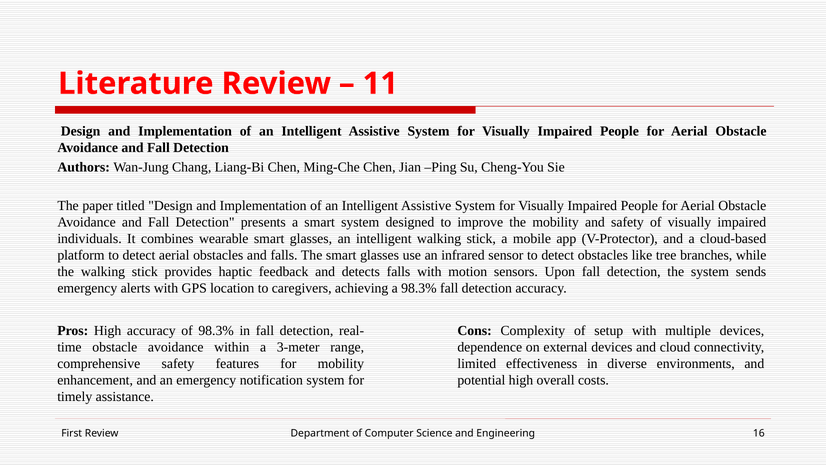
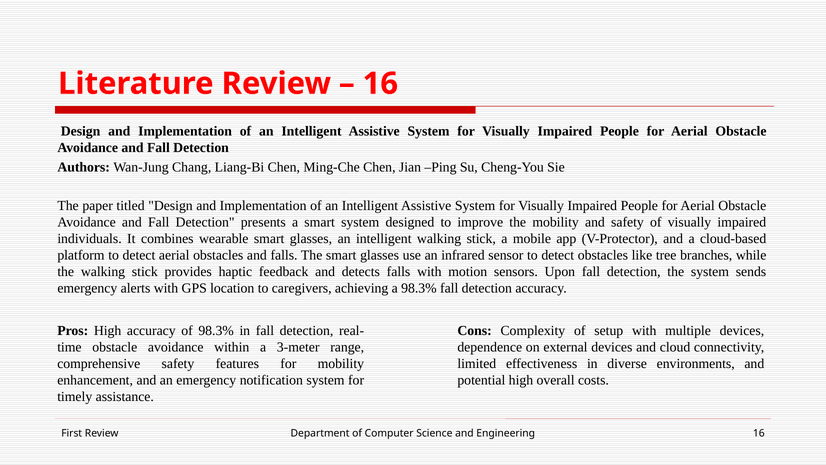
11: 11 -> 16 (380, 84)
